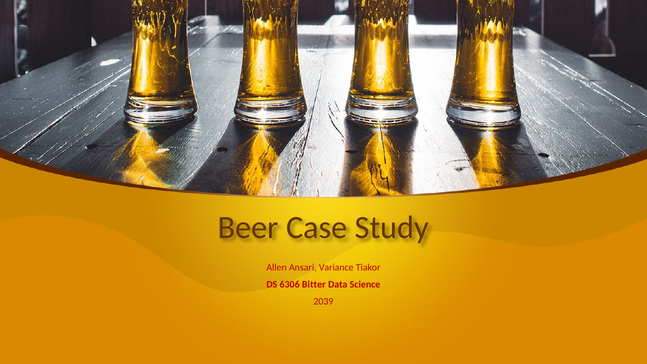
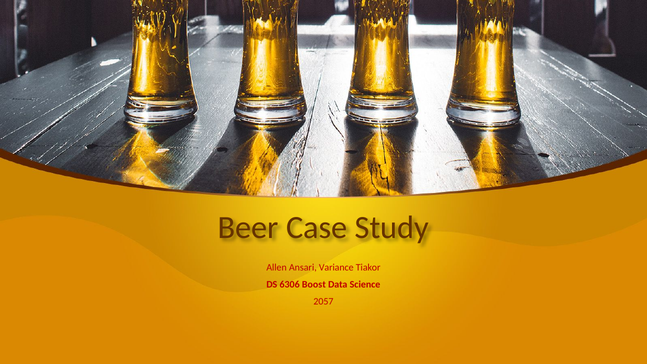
Bitter: Bitter -> Boost (314, 284)
2039: 2039 -> 2057 (323, 301)
